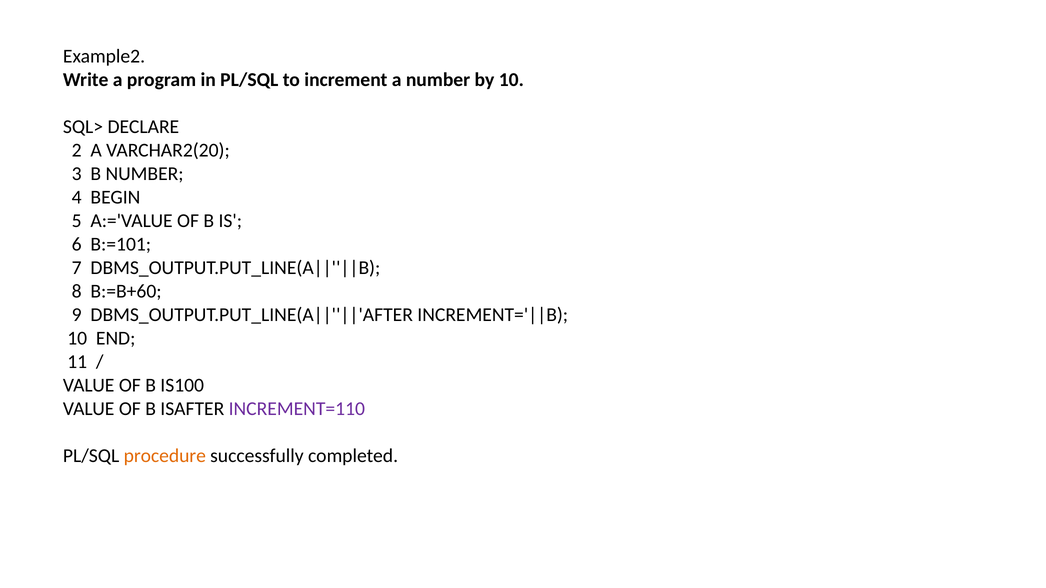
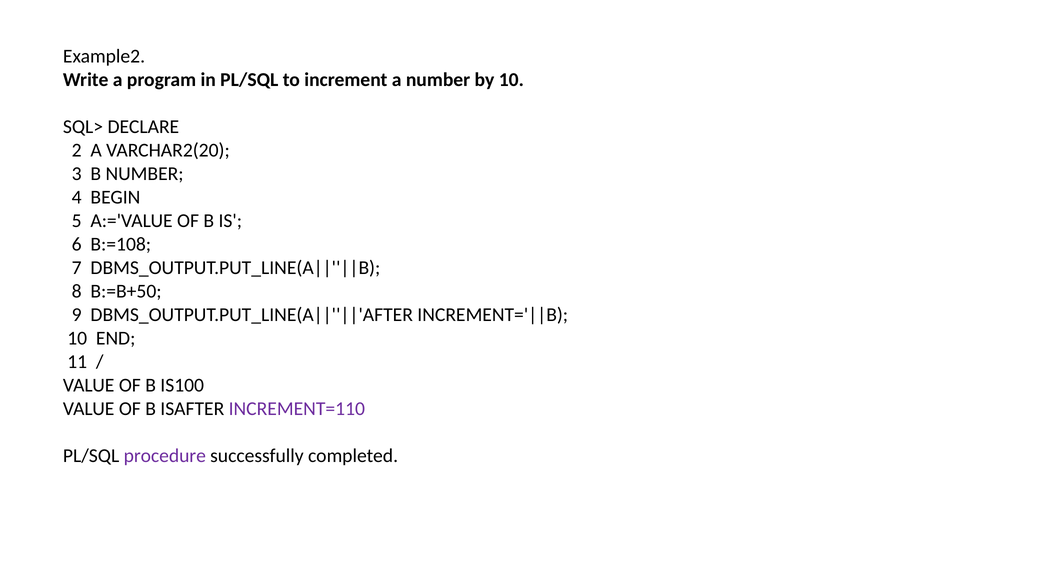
B:=101: B:=101 -> B:=108 (121, 244)
B:=B+60: B:=B+60 -> B:=B+50 (126, 292)
procedure colour: orange -> purple (165, 456)
